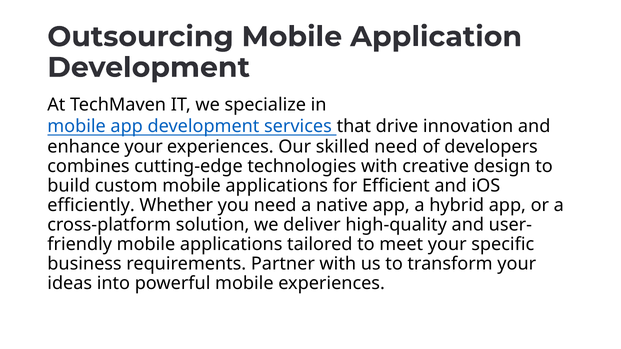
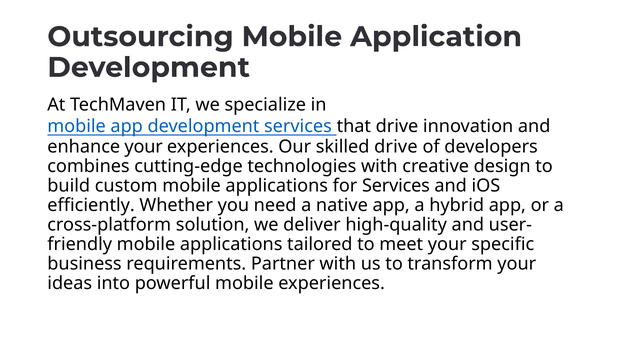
skilled need: need -> drive (396, 147)
for Efficient: Efficient -> Services (396, 186)
